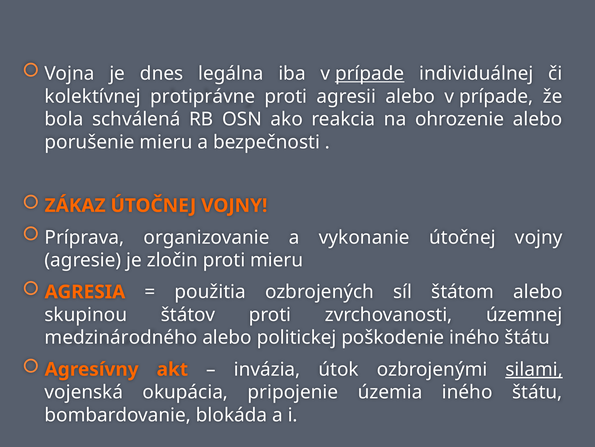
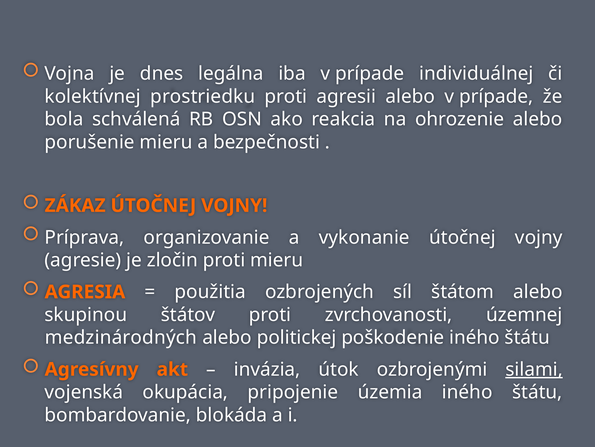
prípade underline: present -> none (370, 73)
protiprávne: protiprávne -> prostriedku (203, 96)
medzinárodného: medzinárodného -> medzinárodných (121, 337)
